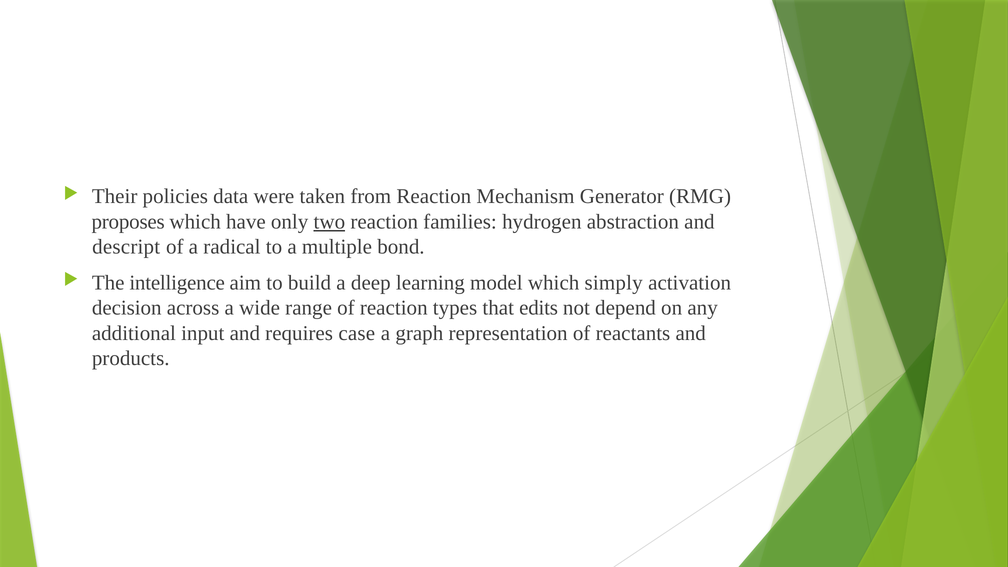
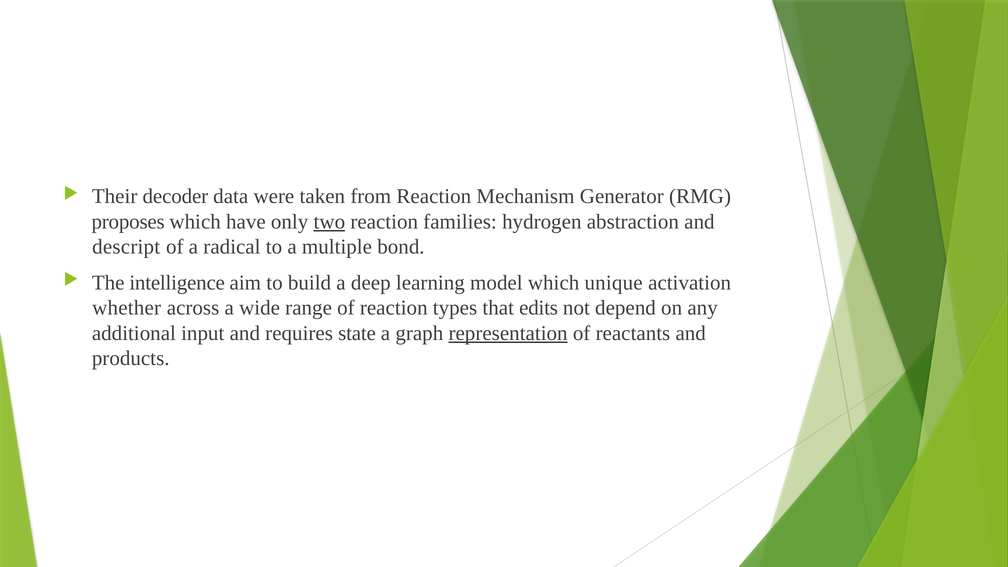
policies: policies -> decoder (175, 197)
simply: simply -> unique (614, 283)
decision: decision -> whether (127, 308)
case: case -> state (357, 333)
representation underline: none -> present (508, 333)
